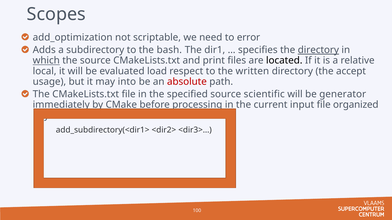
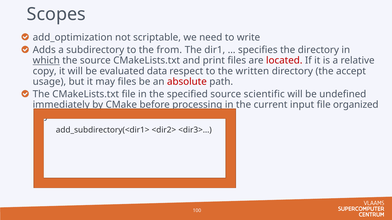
error: error -> write (248, 37)
bash: bash -> from (169, 50)
directory underline: present -> none (318, 50)
located colour: black -> red (284, 61)
local: local -> copy (45, 71)
load: load -> data (157, 71)
may into: into -> files (127, 82)
generator: generator -> undefined (343, 94)
